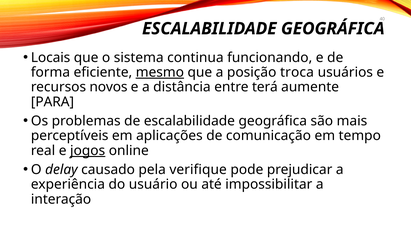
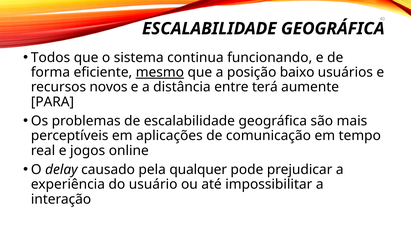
Locais: Locais -> Todos (51, 58)
troca: troca -> baixo (297, 72)
jogos underline: present -> none (88, 151)
verifique: verifique -> qualquer (198, 170)
